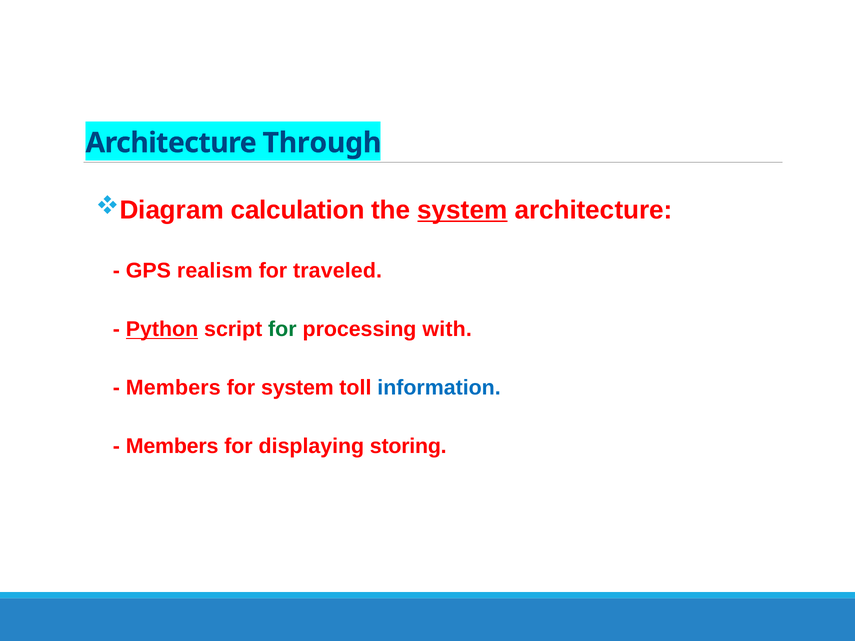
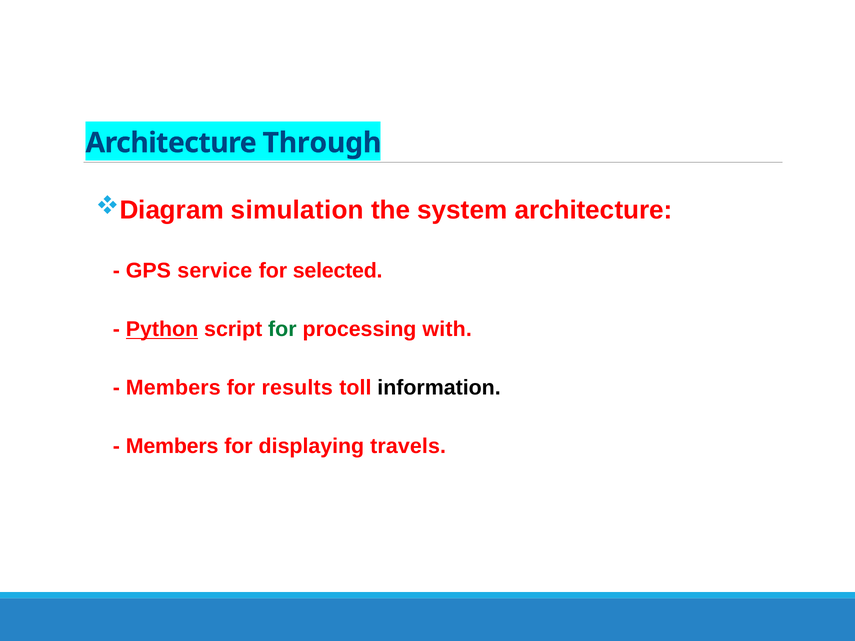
calculation: calculation -> simulation (297, 210)
system underline: present -> none (462, 210)
realism: realism -> service (215, 271)
traveled: traveled -> selected (338, 271)
for system: system -> results (297, 388)
information colour: blue -> black (439, 388)
storing: storing -> travels (408, 446)
